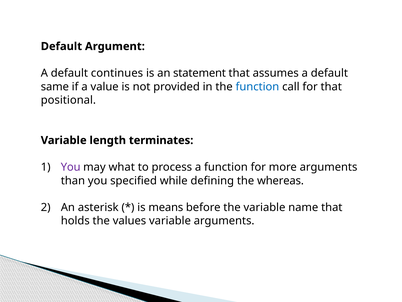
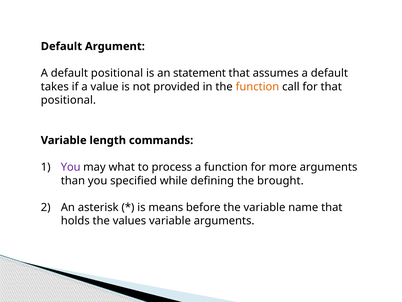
default continues: continues -> positional (117, 73)
same: same -> takes (55, 87)
function colour: blue -> orange (257, 87)
terminates: terminates -> commands (161, 140)
whereas: whereas -> brought (280, 180)
